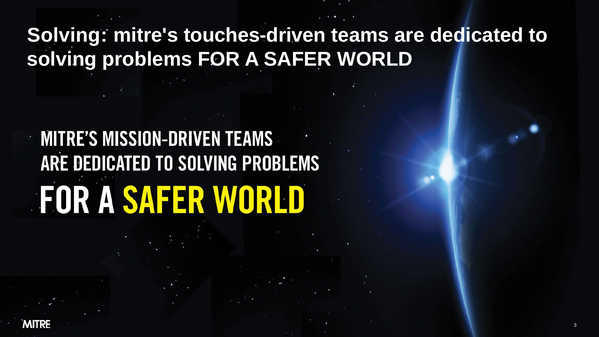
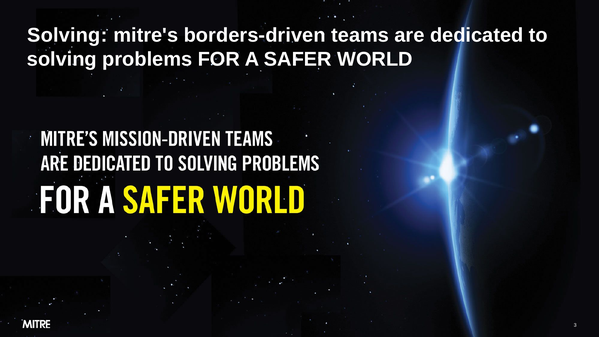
touches-driven: touches-driven -> borders-driven (255, 35)
